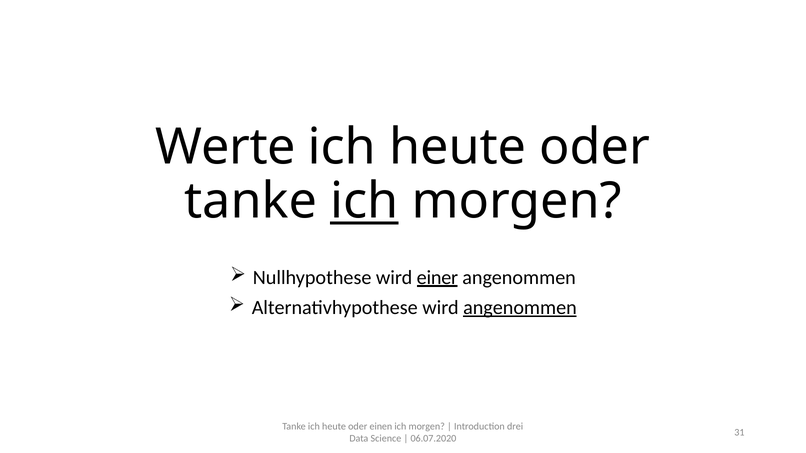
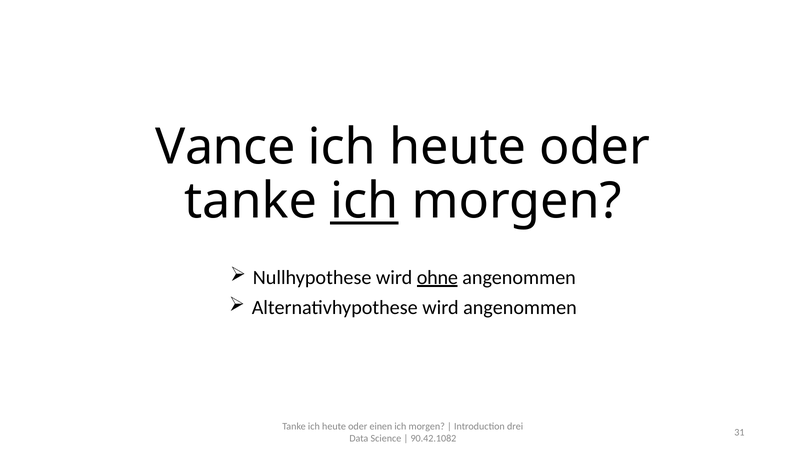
Werte: Werte -> Vance (225, 147)
einer: einer -> ohne (437, 278)
angenommen underline: present -> none (520, 308)
06.07.2020: 06.07.2020 -> 90.42.1082 (433, 439)
